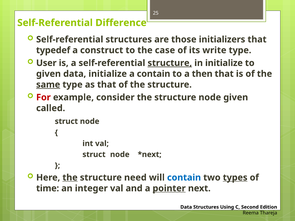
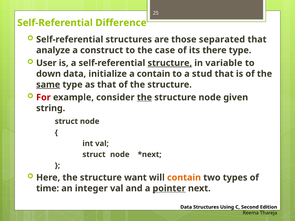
initializers: initializers -> separated (222, 39)
typedef: typedef -> analyze (53, 50)
write: write -> there (214, 50)
in initialize: initialize -> variable (224, 63)
given: given -> down (49, 74)
then: then -> stud (202, 74)
the underline: none -> present (144, 97)
called: called -> string (51, 108)
the underline: present -> none (70, 178)
need: need -> want (135, 178)
contain colour: blue -> orange (184, 178)
types underline: present -> none (235, 178)
